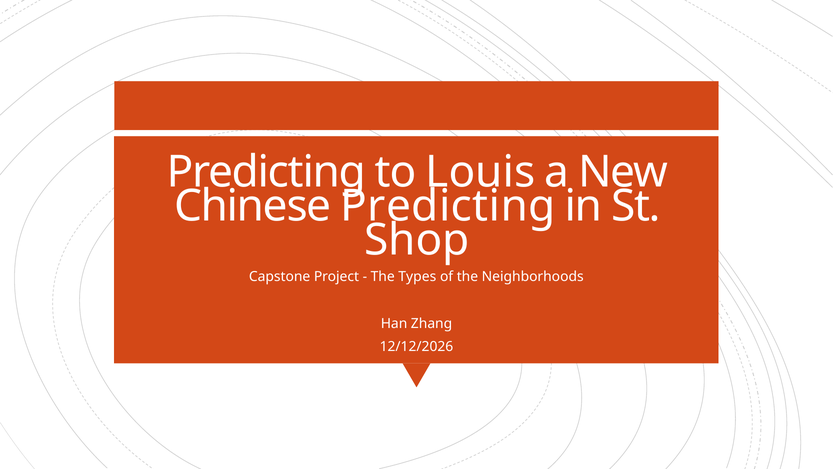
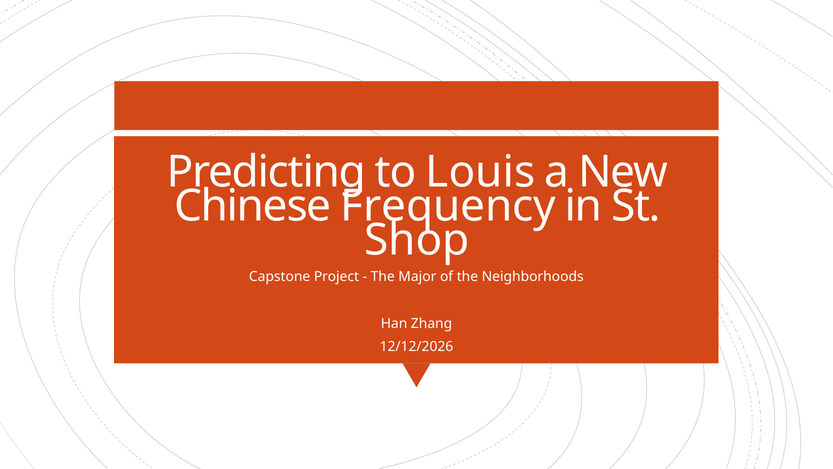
Chinese Predicting: Predicting -> Frequency (448, 206)
Types: Types -> Major (417, 276)
